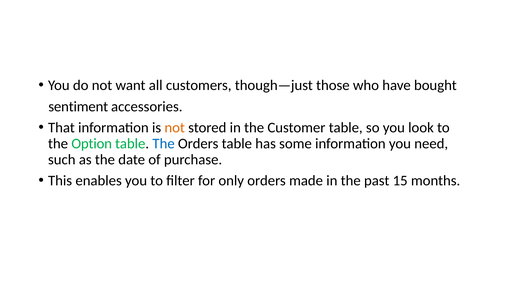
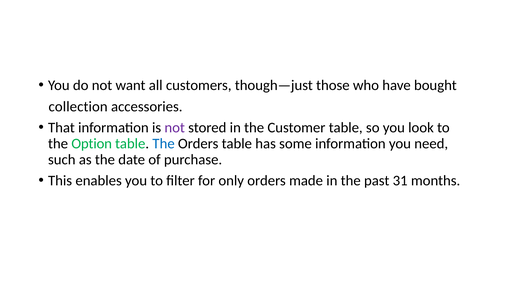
sentiment: sentiment -> collection (78, 107)
not colour: orange -> purple (175, 128)
15: 15 -> 31 (400, 181)
